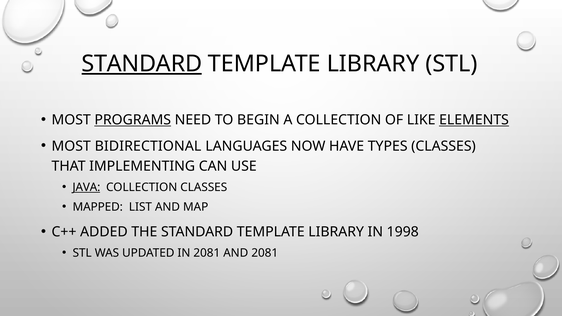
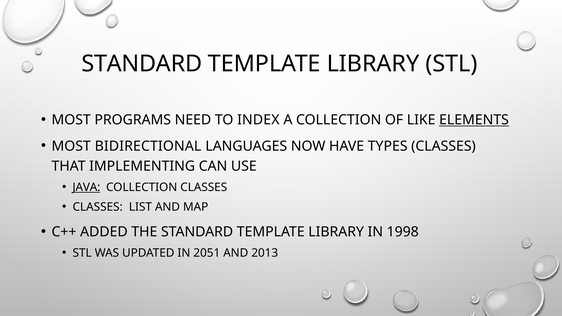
STANDARD underline: present -> none (142, 64)
PROGRAMS underline: present -> none (133, 120)
BEGIN: BEGIN -> INDEX (258, 120)
MAPPED: MAPPED -> CLASSES (98, 207)
IN 2081: 2081 -> 2051 (207, 253)
AND 2081: 2081 -> 2013 (265, 253)
